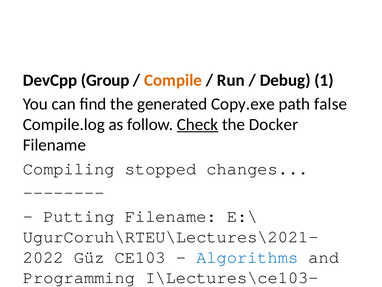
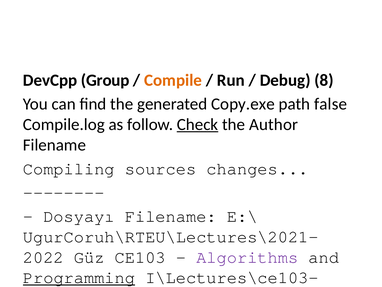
1: 1 -> 8 (324, 80)
Docker: Docker -> Author (274, 124)
stopped: stopped -> sources (161, 168)
Putting: Putting -> Dosyayı (79, 216)
Algorithms colour: blue -> purple (247, 257)
Programming underline: none -> present (79, 277)
